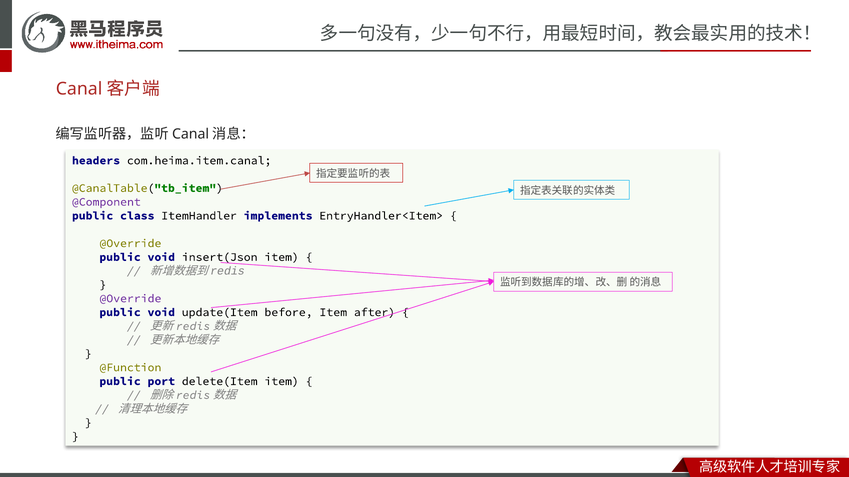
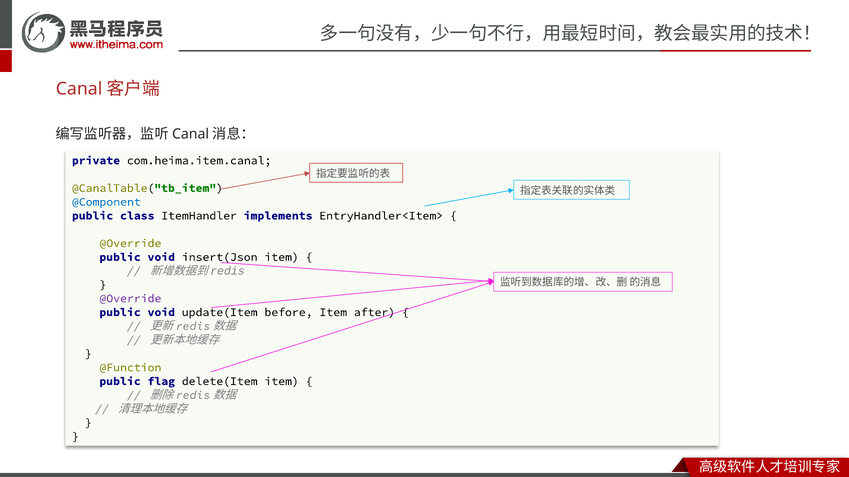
headers: headers -> private (96, 161)
@Component colour: purple -> blue (106, 202)
port: port -> flag (161, 382)
